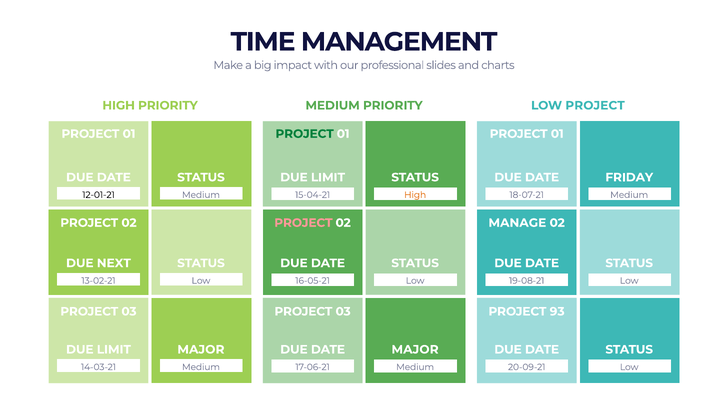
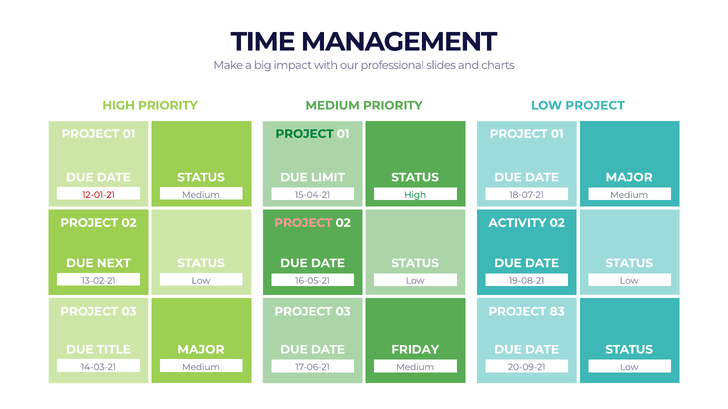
FRIDAY: FRIDAY -> MAJOR (629, 178)
12-01-21 colour: black -> red (99, 195)
High colour: orange -> green (415, 195)
MANAGE: MANAGE -> ACTIVITY (517, 223)
93: 93 -> 83 (557, 312)
LIMIT: LIMIT -> TITLE (114, 350)
MAJOR: MAJOR -> FRIDAY (415, 350)
